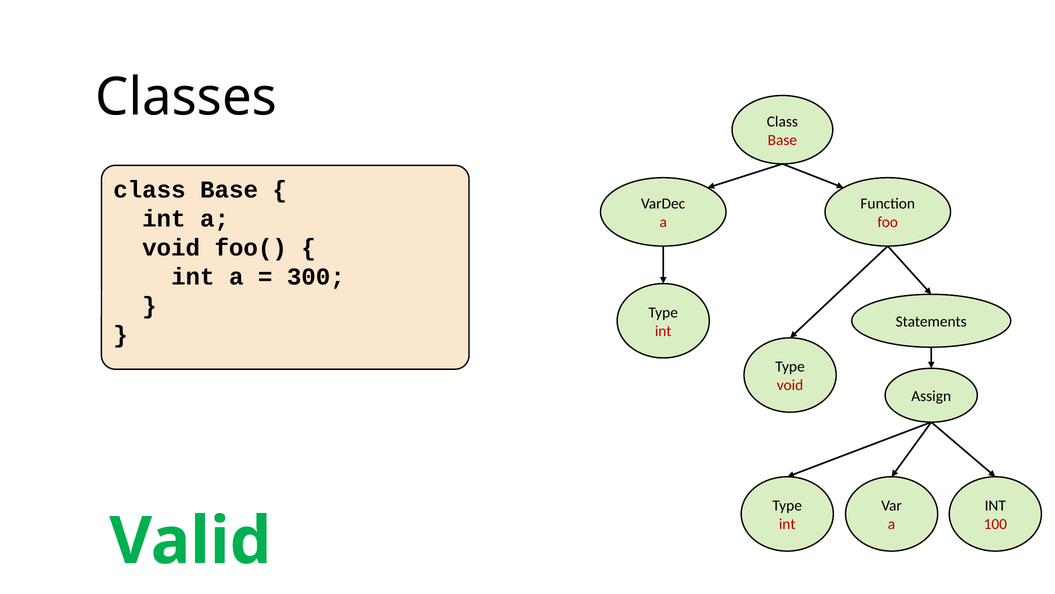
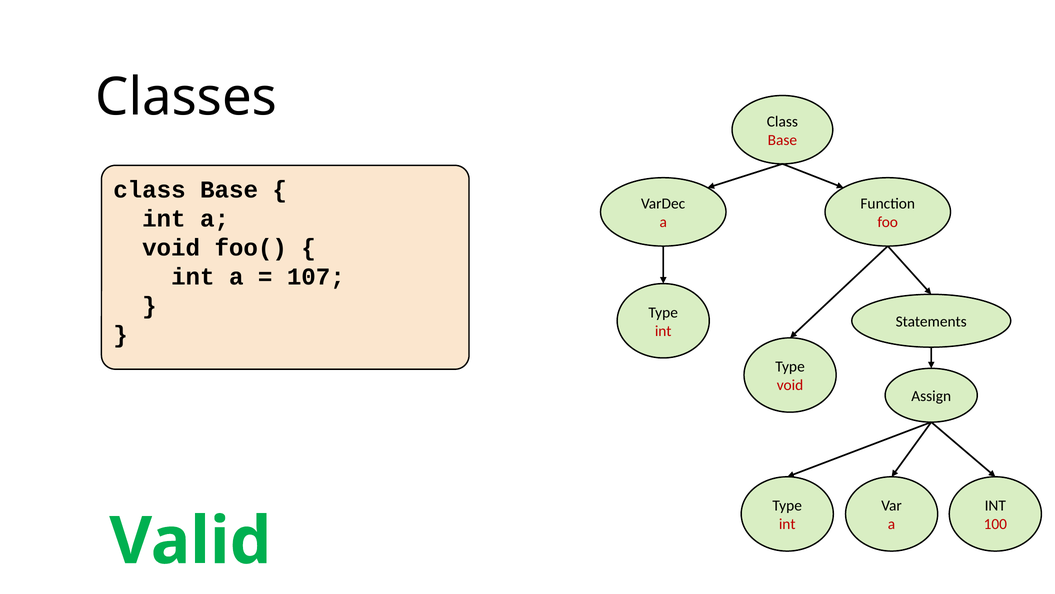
300: 300 -> 107 (316, 276)
